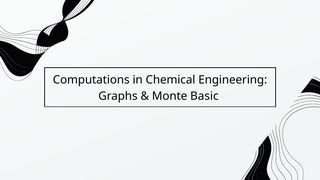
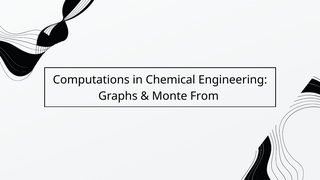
Basic: Basic -> From (205, 96)
